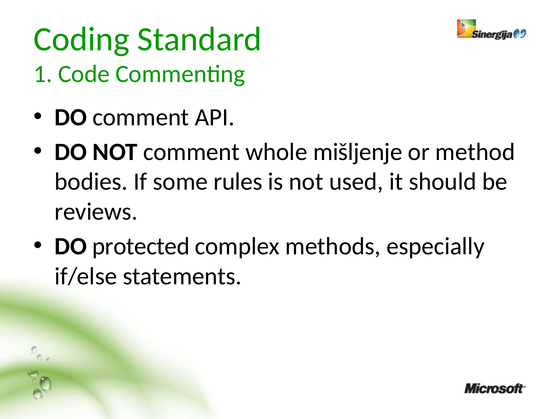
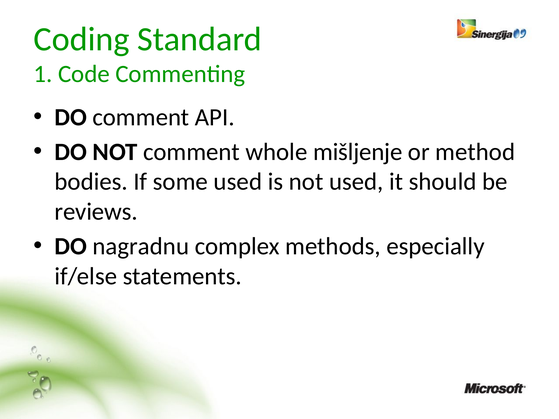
some rules: rules -> used (238, 182)
protected: protected -> nagradnu (141, 246)
